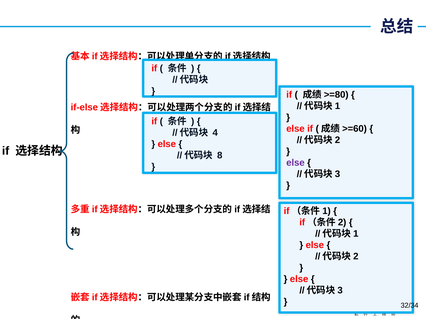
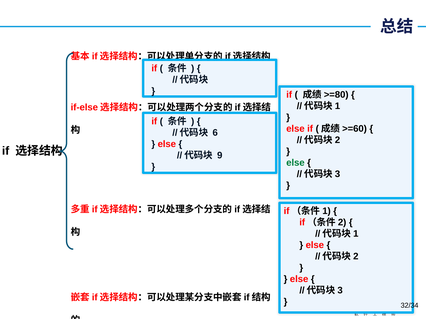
4: 4 -> 6 (215, 133)
8: 8 -> 9 (220, 156)
else colour: purple -> green (295, 163)
